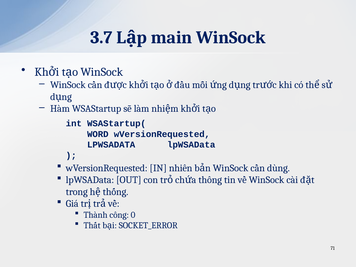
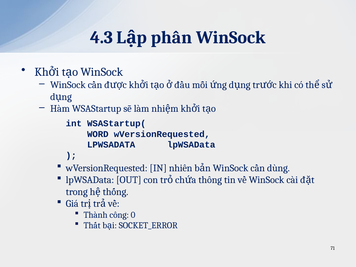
3.7: 3.7 -> 4.3 (101, 37)
main: main -> phần (171, 37)
